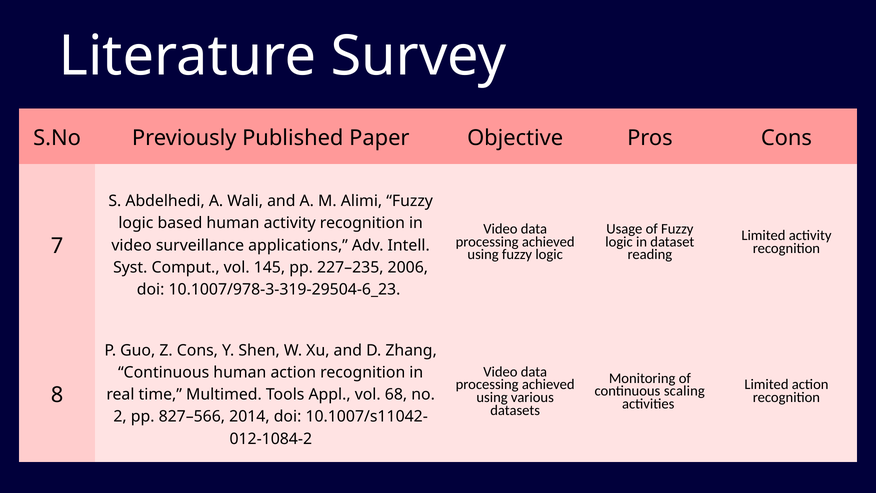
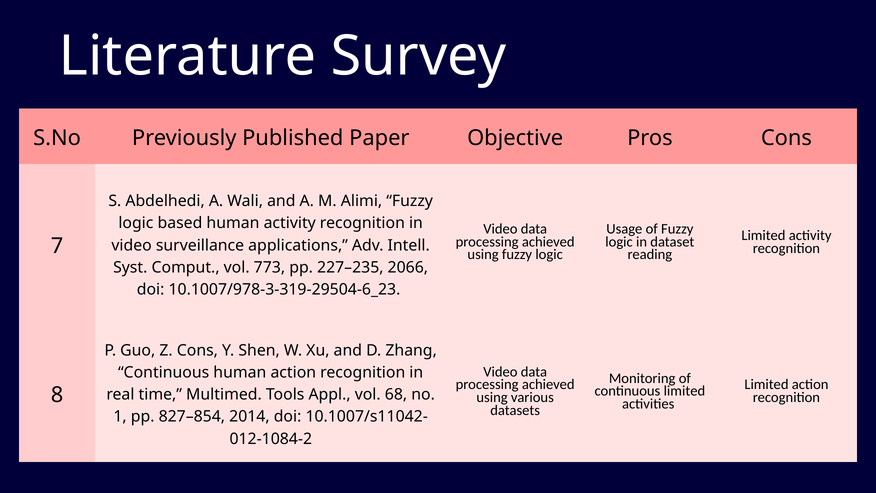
145: 145 -> 773 (269, 267)
2006: 2006 -> 2066 (408, 267)
continuous scaling: scaling -> limited (684, 391)
2: 2 -> 1 (120, 417)
827–566: 827–566 -> 827–854 (192, 417)
